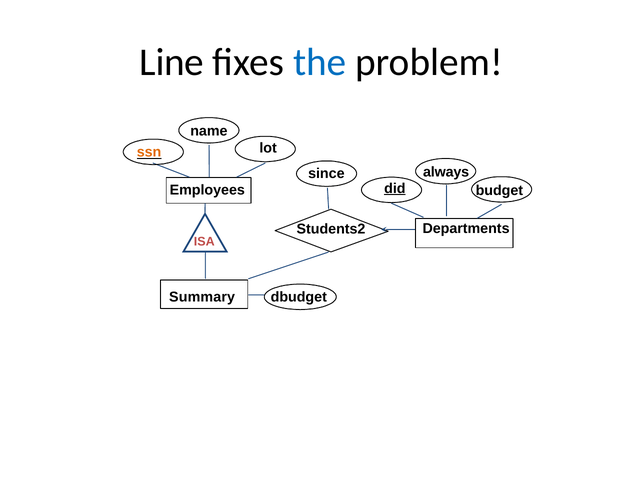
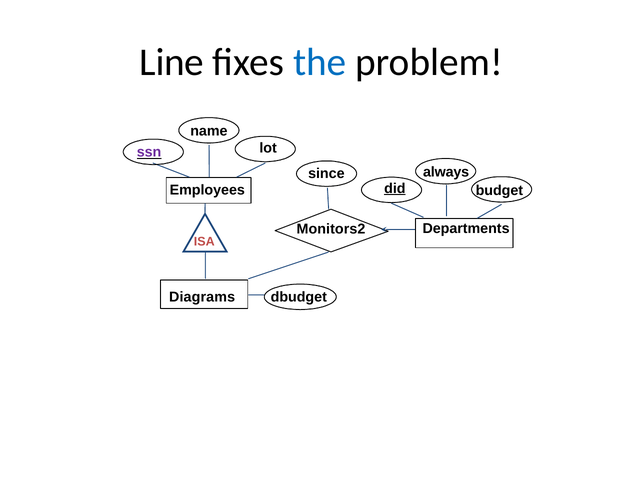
ssn colour: orange -> purple (149, 152)
Students2: Students2 -> Monitors2 (331, 229)
Summary: Summary -> Diagrams (202, 297)
